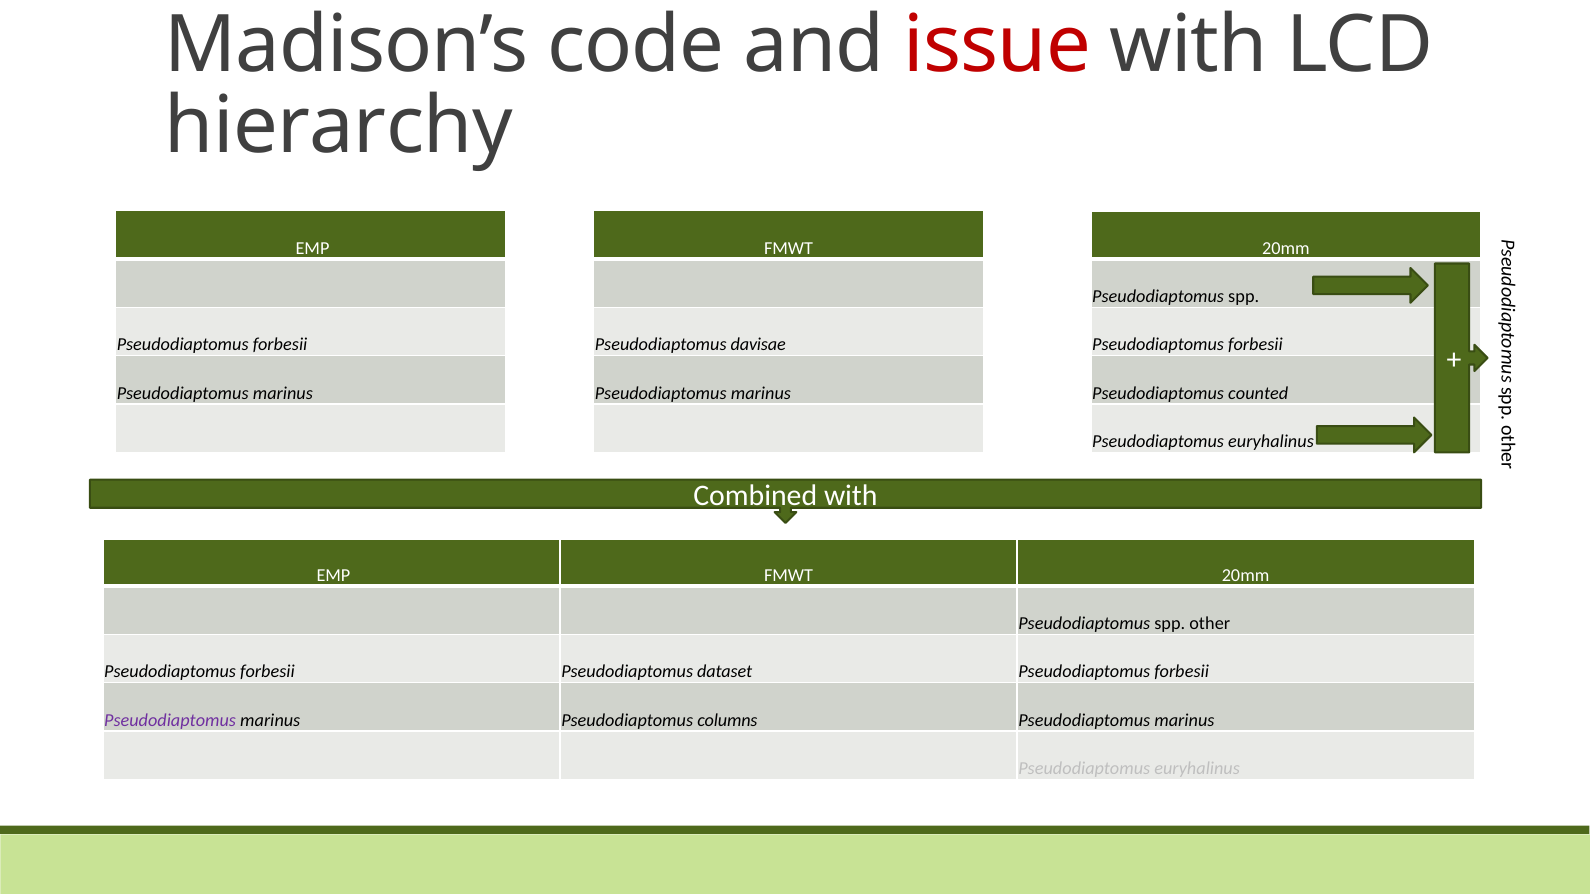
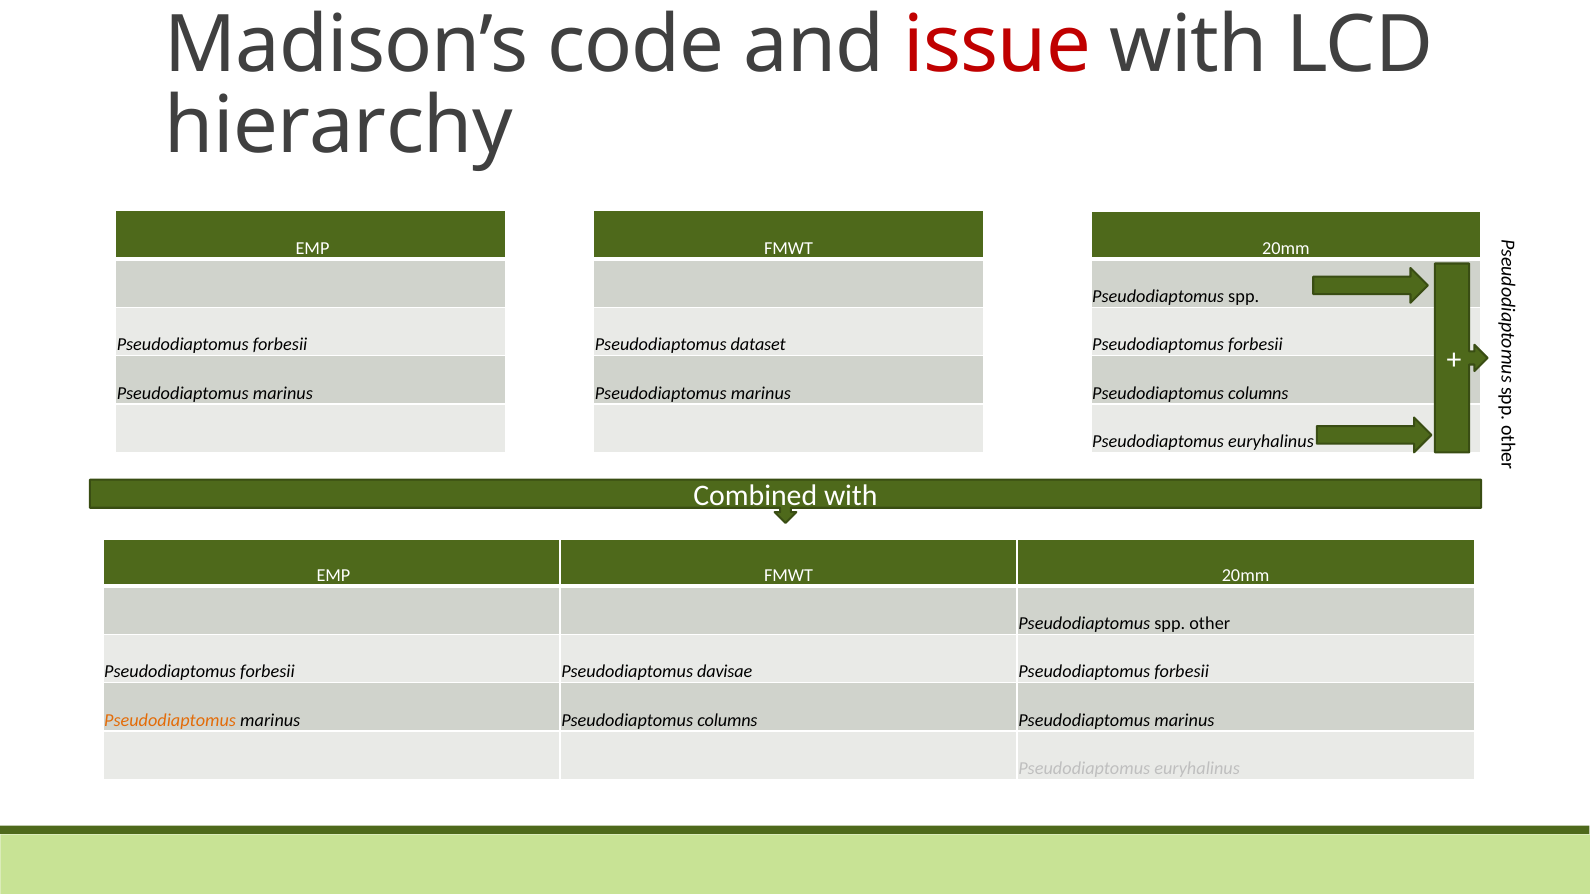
davisae: davisae -> dataset (758, 345)
counted: counted -> columns (1258, 393)
dataset: dataset -> davisae (725, 672)
Pseudodiaptomus colour: purple -> orange (170, 720)
